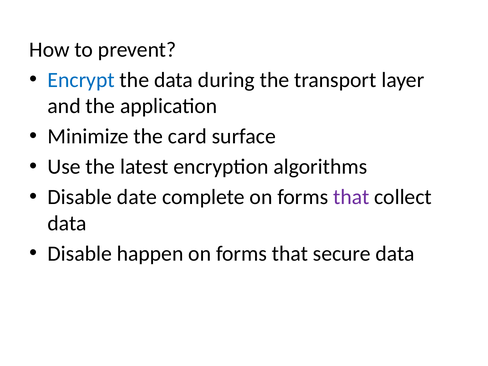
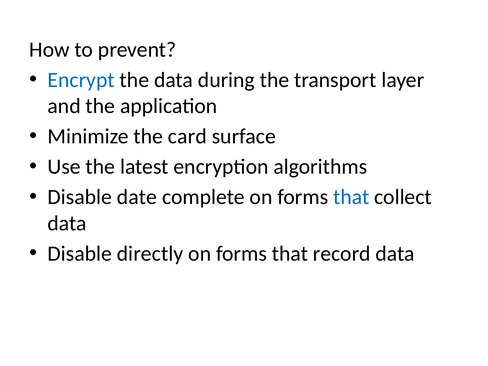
that colour: purple -> blue (351, 197)
happen: happen -> directly (150, 254)
secure: secure -> record (342, 254)
